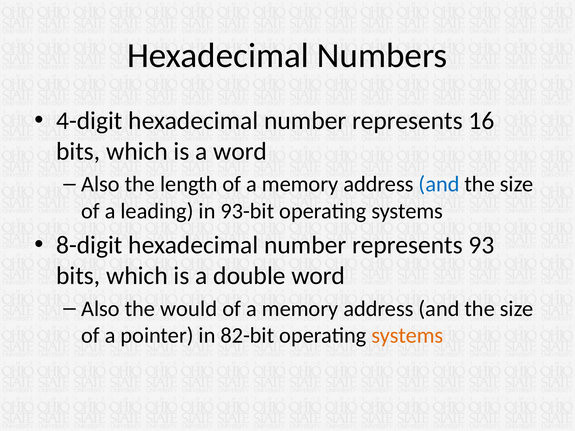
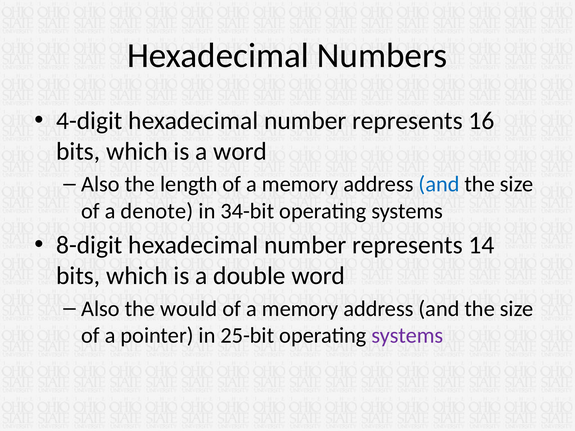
leading: leading -> denote (157, 211)
93-bit: 93-bit -> 34-bit (247, 211)
93: 93 -> 14 (481, 245)
82-bit: 82-bit -> 25-bit (247, 336)
systems colour: orange -> purple (407, 336)
